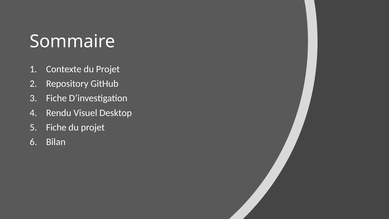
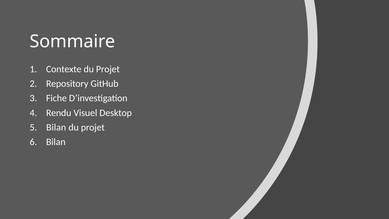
Fiche: Fiche -> Bilan (56, 127)
